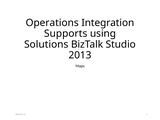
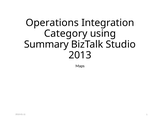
Supports: Supports -> Category (66, 34)
Solutions: Solutions -> Summary (46, 44)
